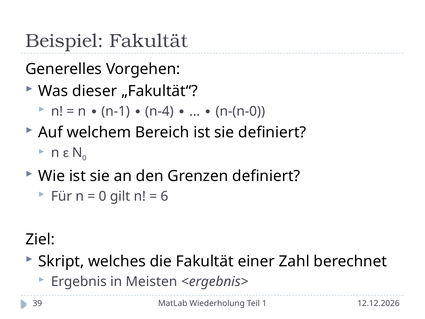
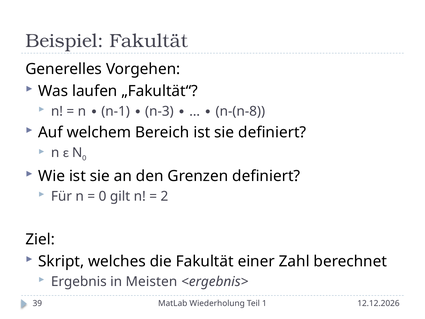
dieser: dieser -> laufen (95, 91)
n-4: n-4 -> n-3 (159, 111)
n-(n-0: n-(n-0 -> n-(n-8 (240, 111)
6: 6 -> 2 (164, 196)
